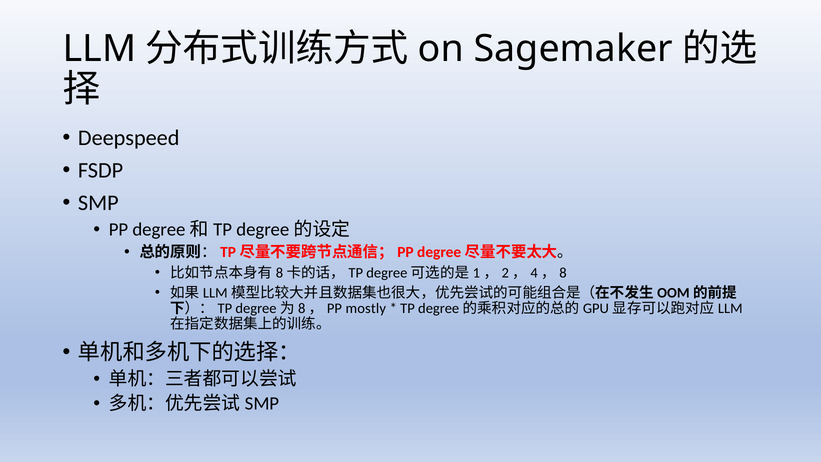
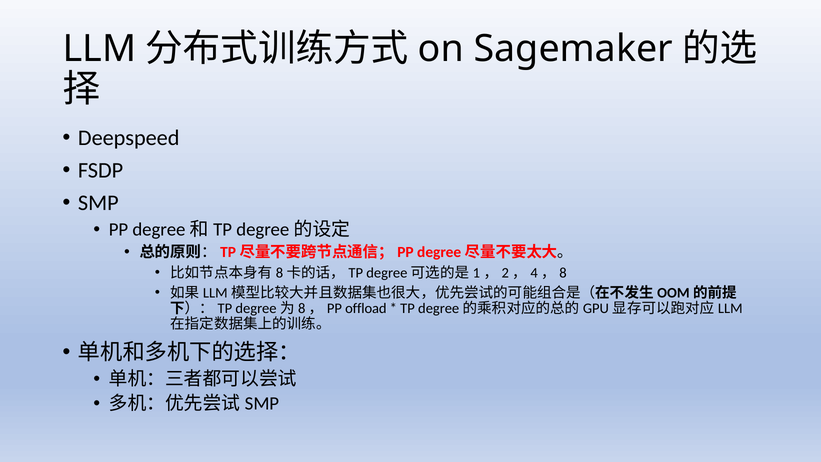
mostly: mostly -> offload (366, 308)
